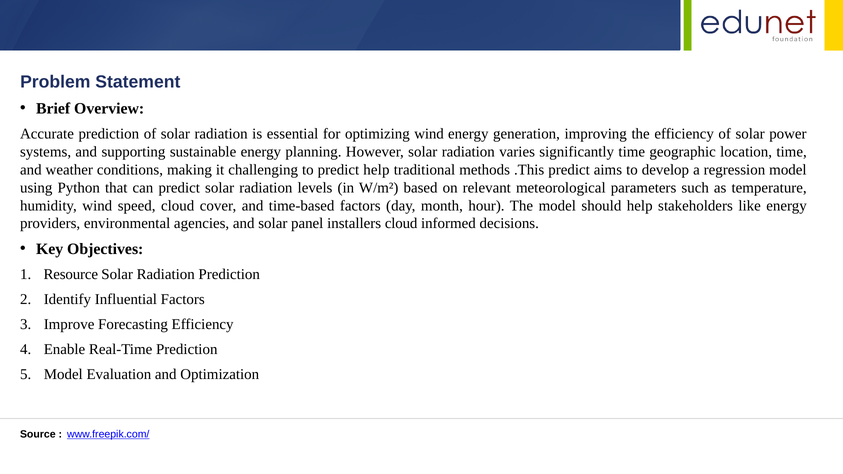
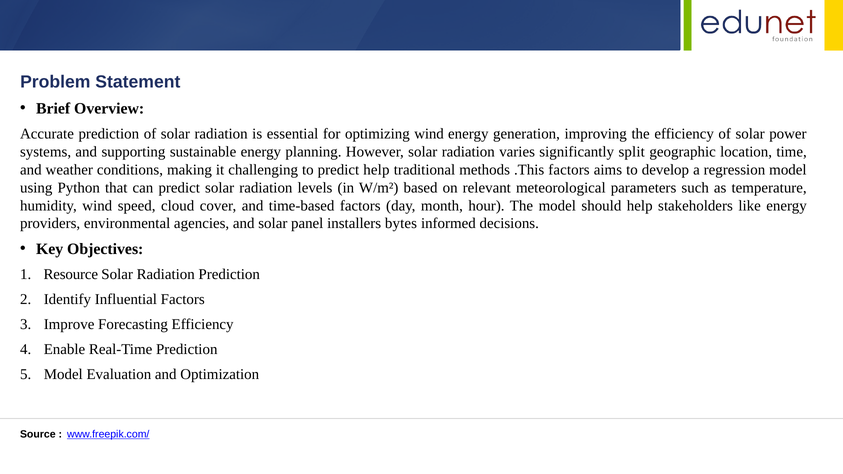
significantly time: time -> split (632, 152)
.This predict: predict -> factors (569, 170)
installers cloud: cloud -> bytes (401, 224)
